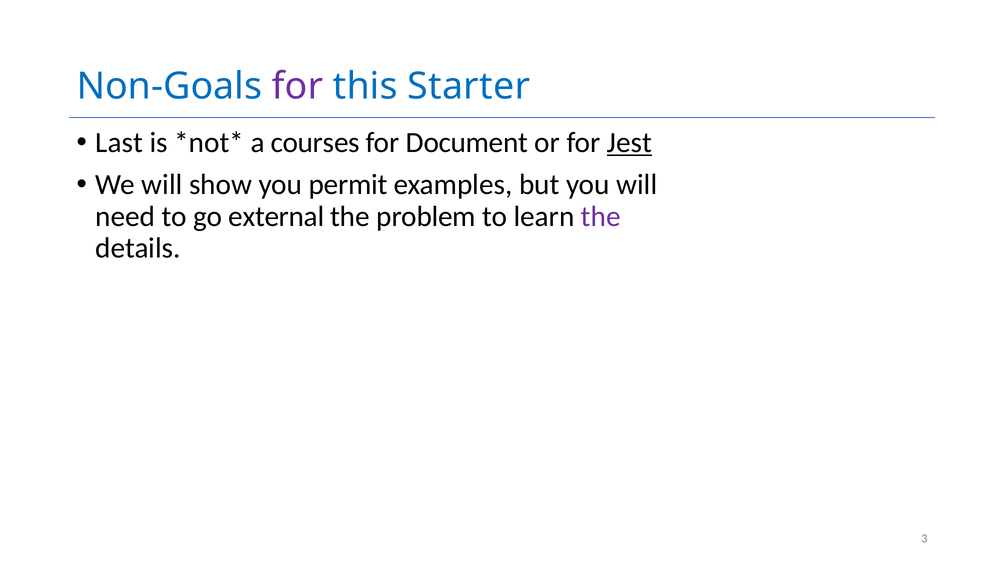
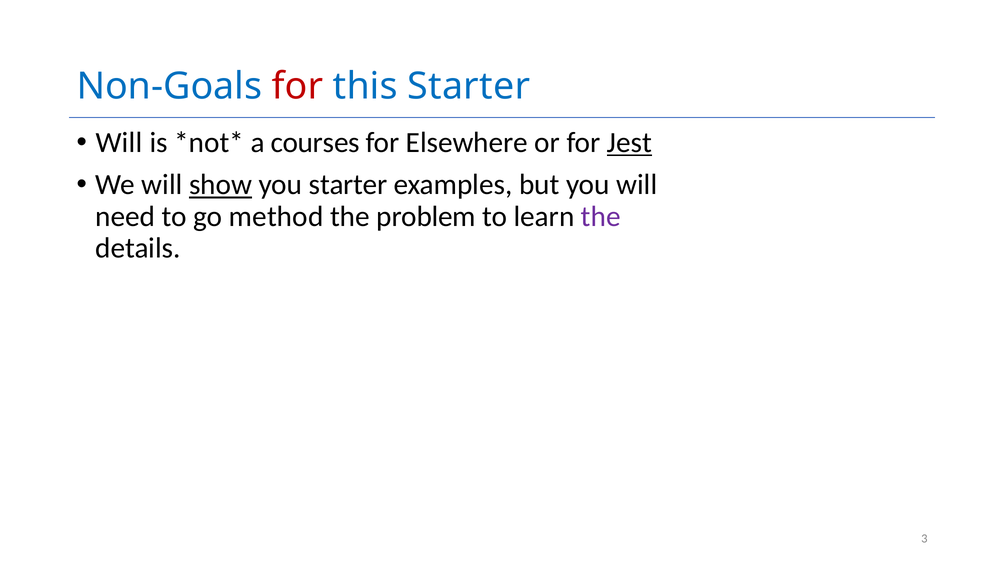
for colour: purple -> red (298, 86)
Last: Last -> Will (119, 143)
Document: Document -> Elsewhere (467, 143)
show underline: none -> present (221, 185)
you permit: permit -> starter (348, 185)
external: external -> method (276, 217)
